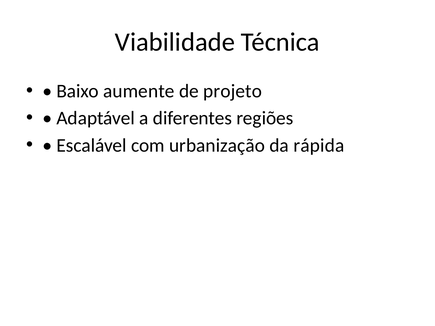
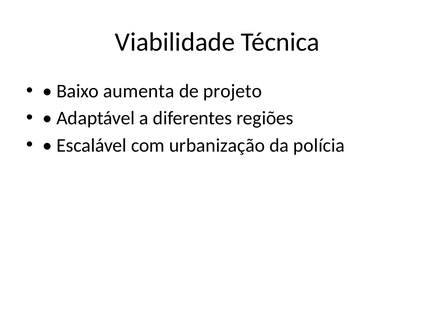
aumente: aumente -> aumenta (139, 91)
rápida: rápida -> polícia (319, 145)
